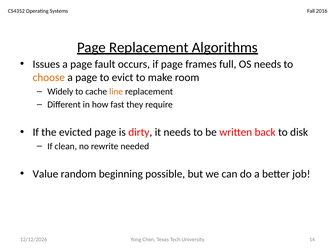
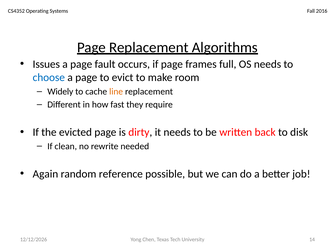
choose colour: orange -> blue (49, 78)
Value: Value -> Again (45, 174)
beginning: beginning -> reference (121, 174)
